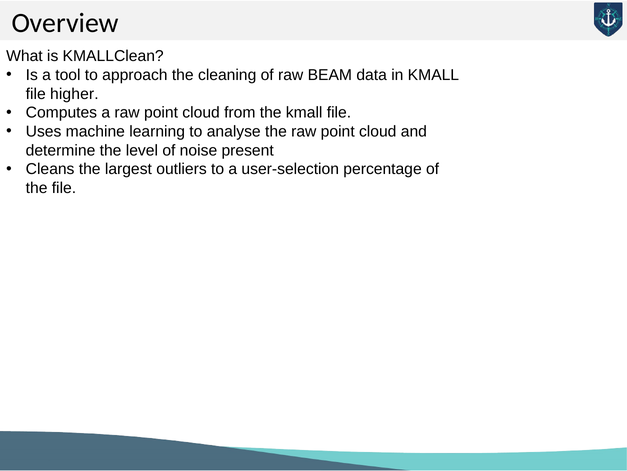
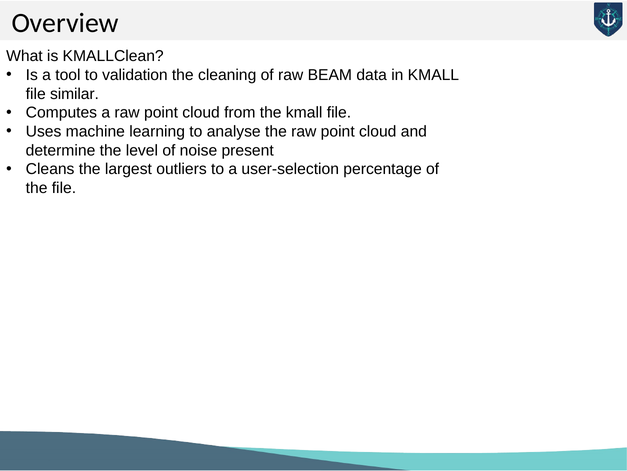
approach: approach -> validation (135, 75)
higher: higher -> similar (74, 94)
